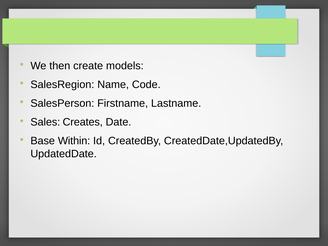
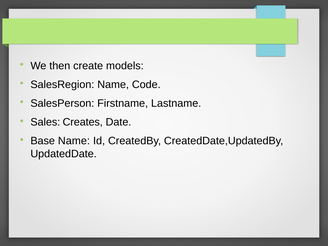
Base Within: Within -> Name (74, 141)
